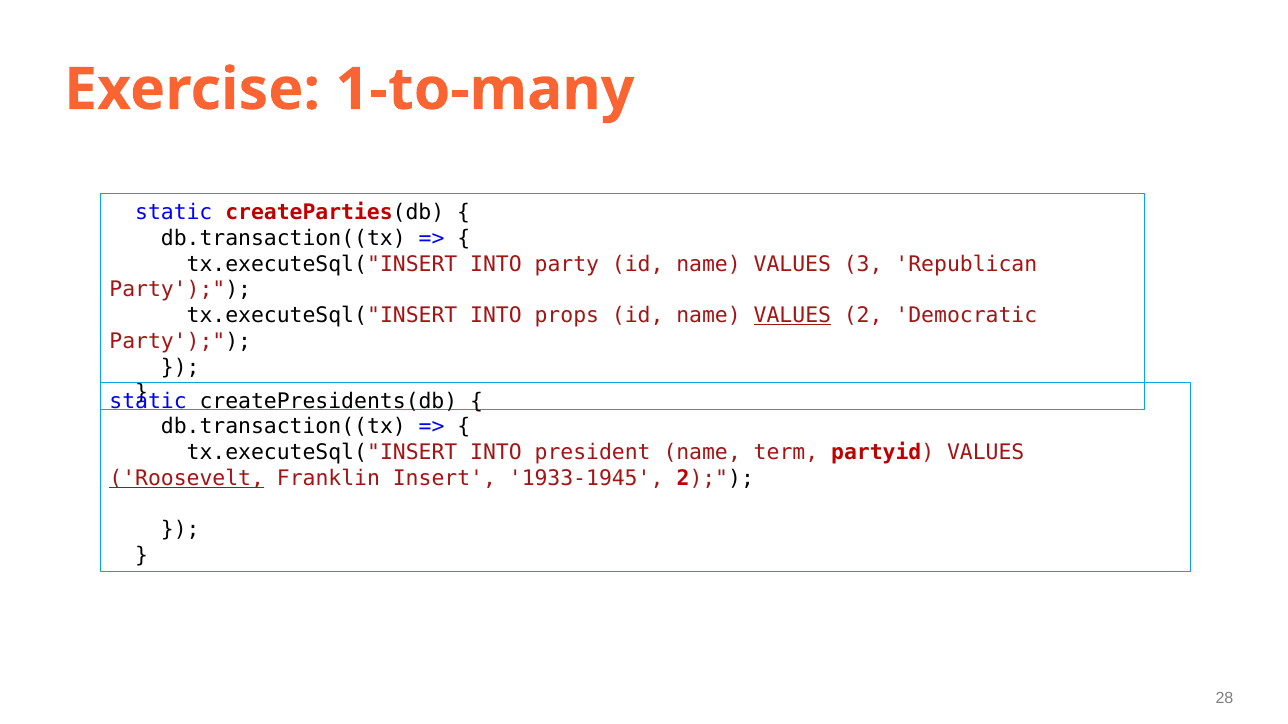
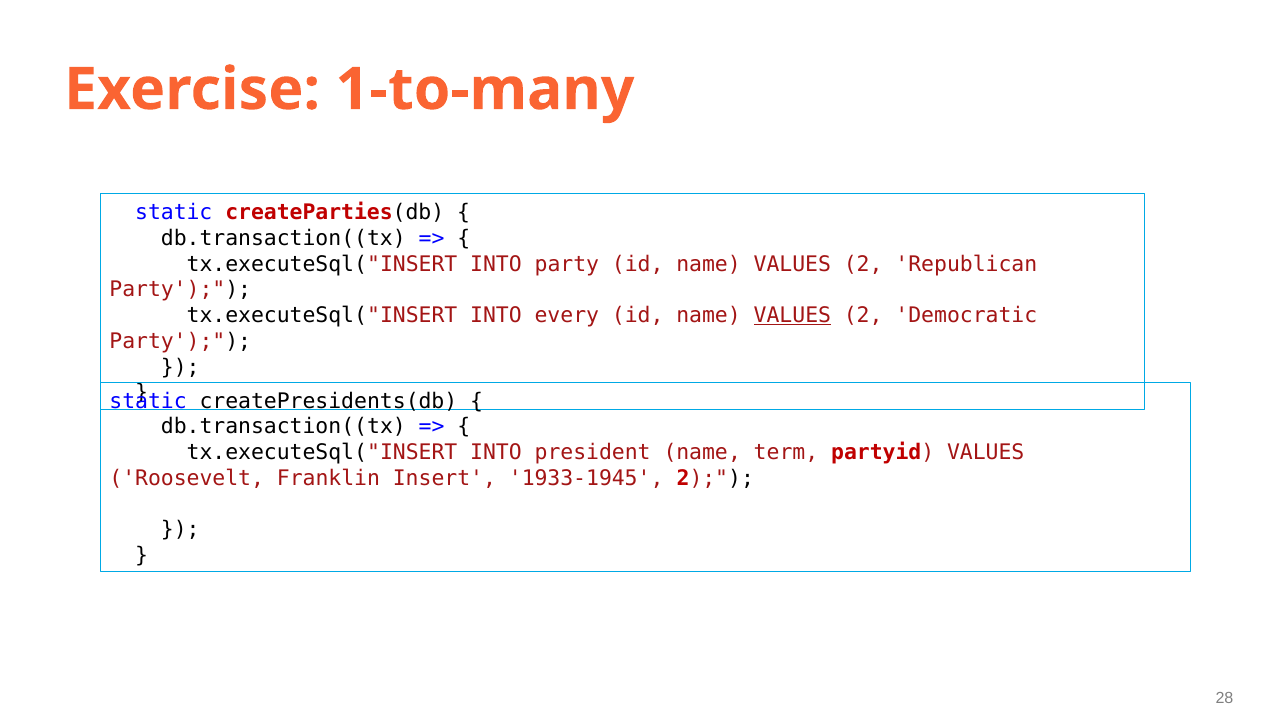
3: 3 -> 2 (863, 264)
props: props -> every (567, 316)
Roosevelt underline: present -> none (187, 479)
